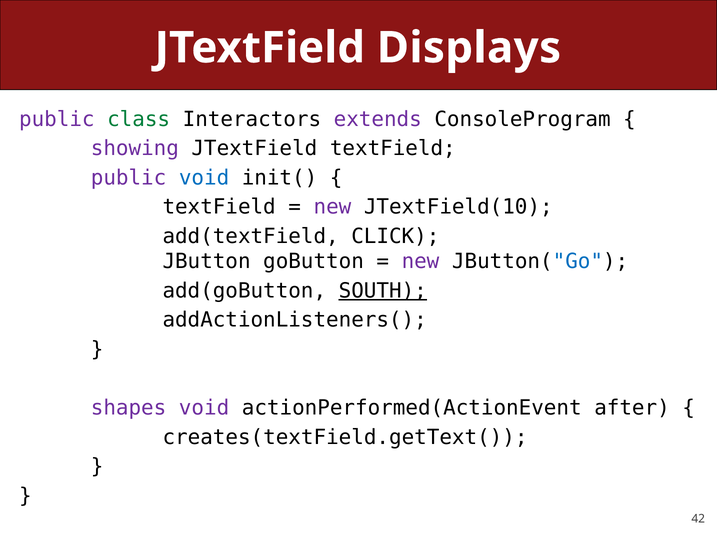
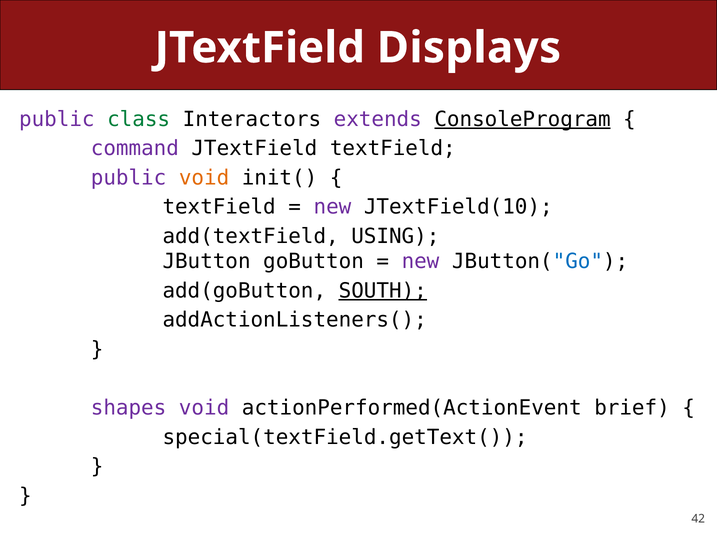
ConsoleProgram underline: none -> present (522, 119)
showing: showing -> command (135, 148)
void colour: blue -> orange (204, 178)
CLICK: CLICK -> USING (395, 236)
after: after -> brief (632, 408)
creates(textField.getText(: creates(textField.getText( -> special(textField.getText( (345, 437)
